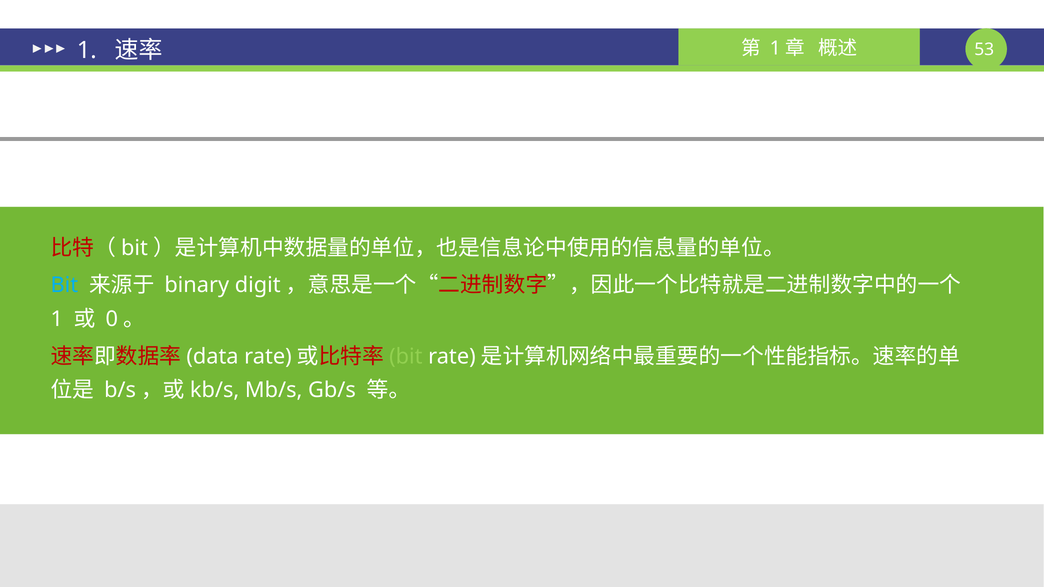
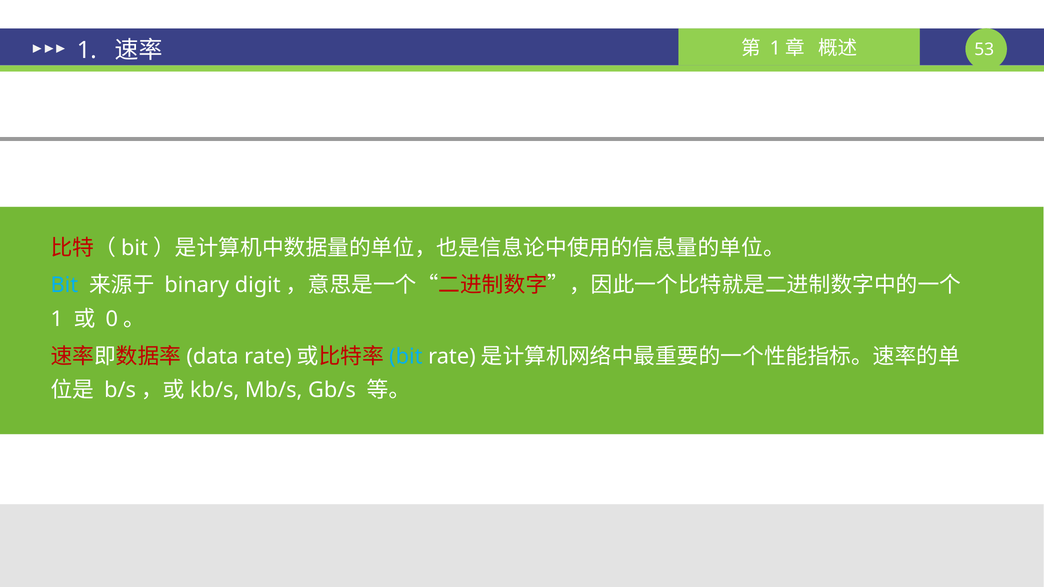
bit colour: light green -> light blue (406, 356)
